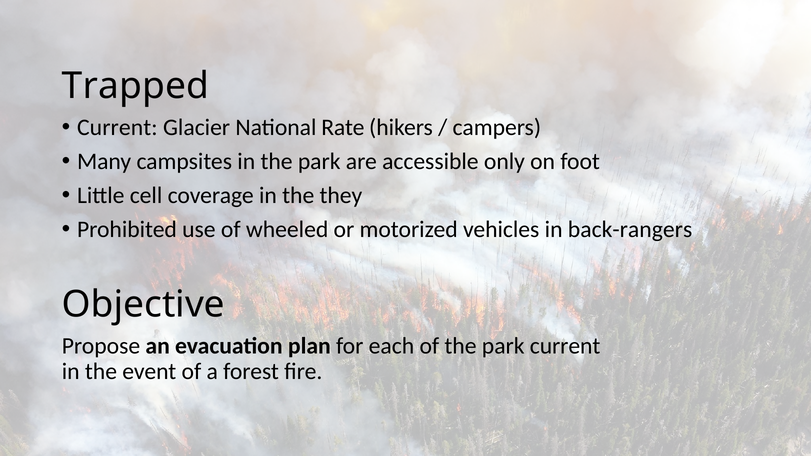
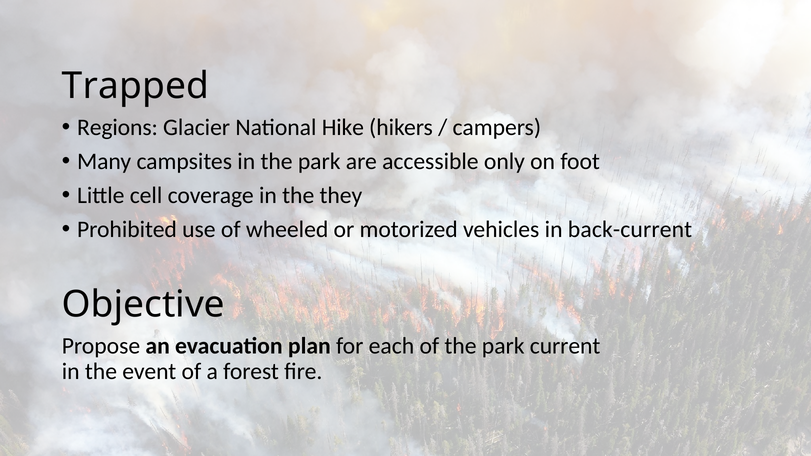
Current: Current -> Regions (117, 127)
Rate: Rate -> Hike (343, 127)
back-rangers: back-rangers -> back-current (630, 229)
